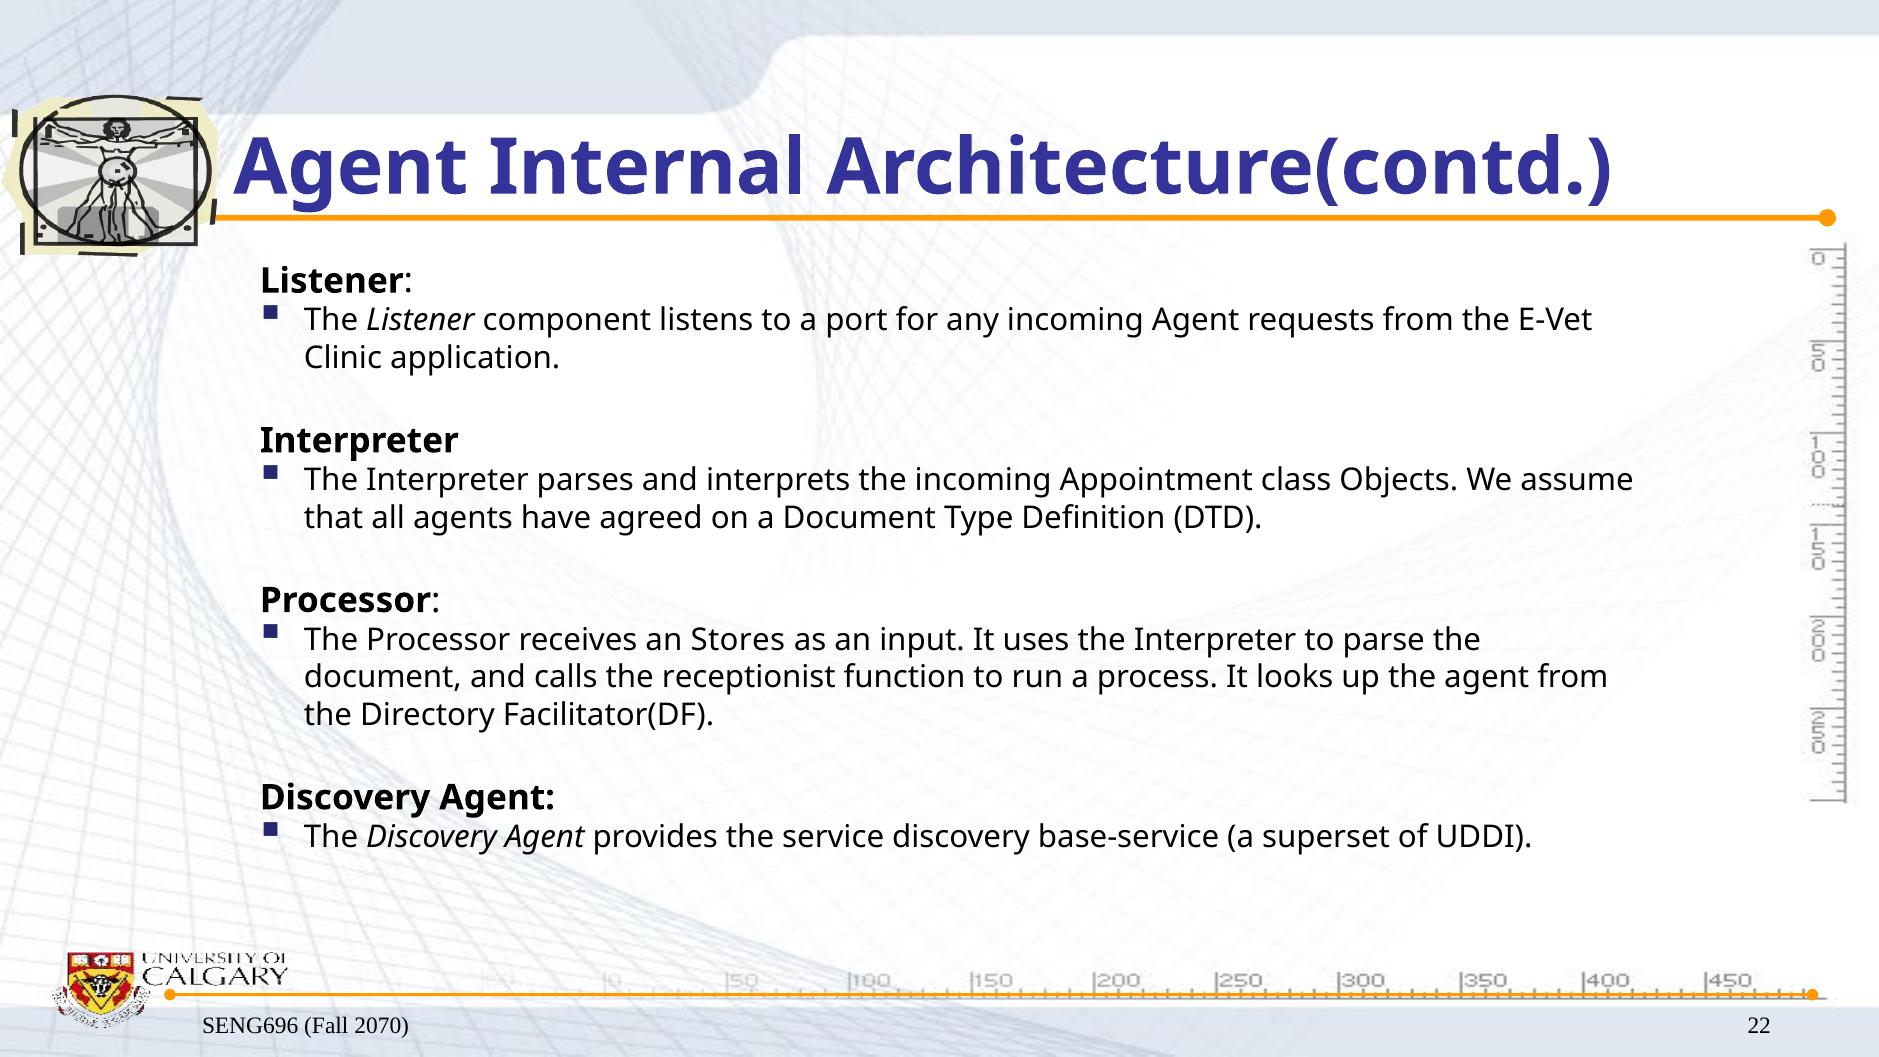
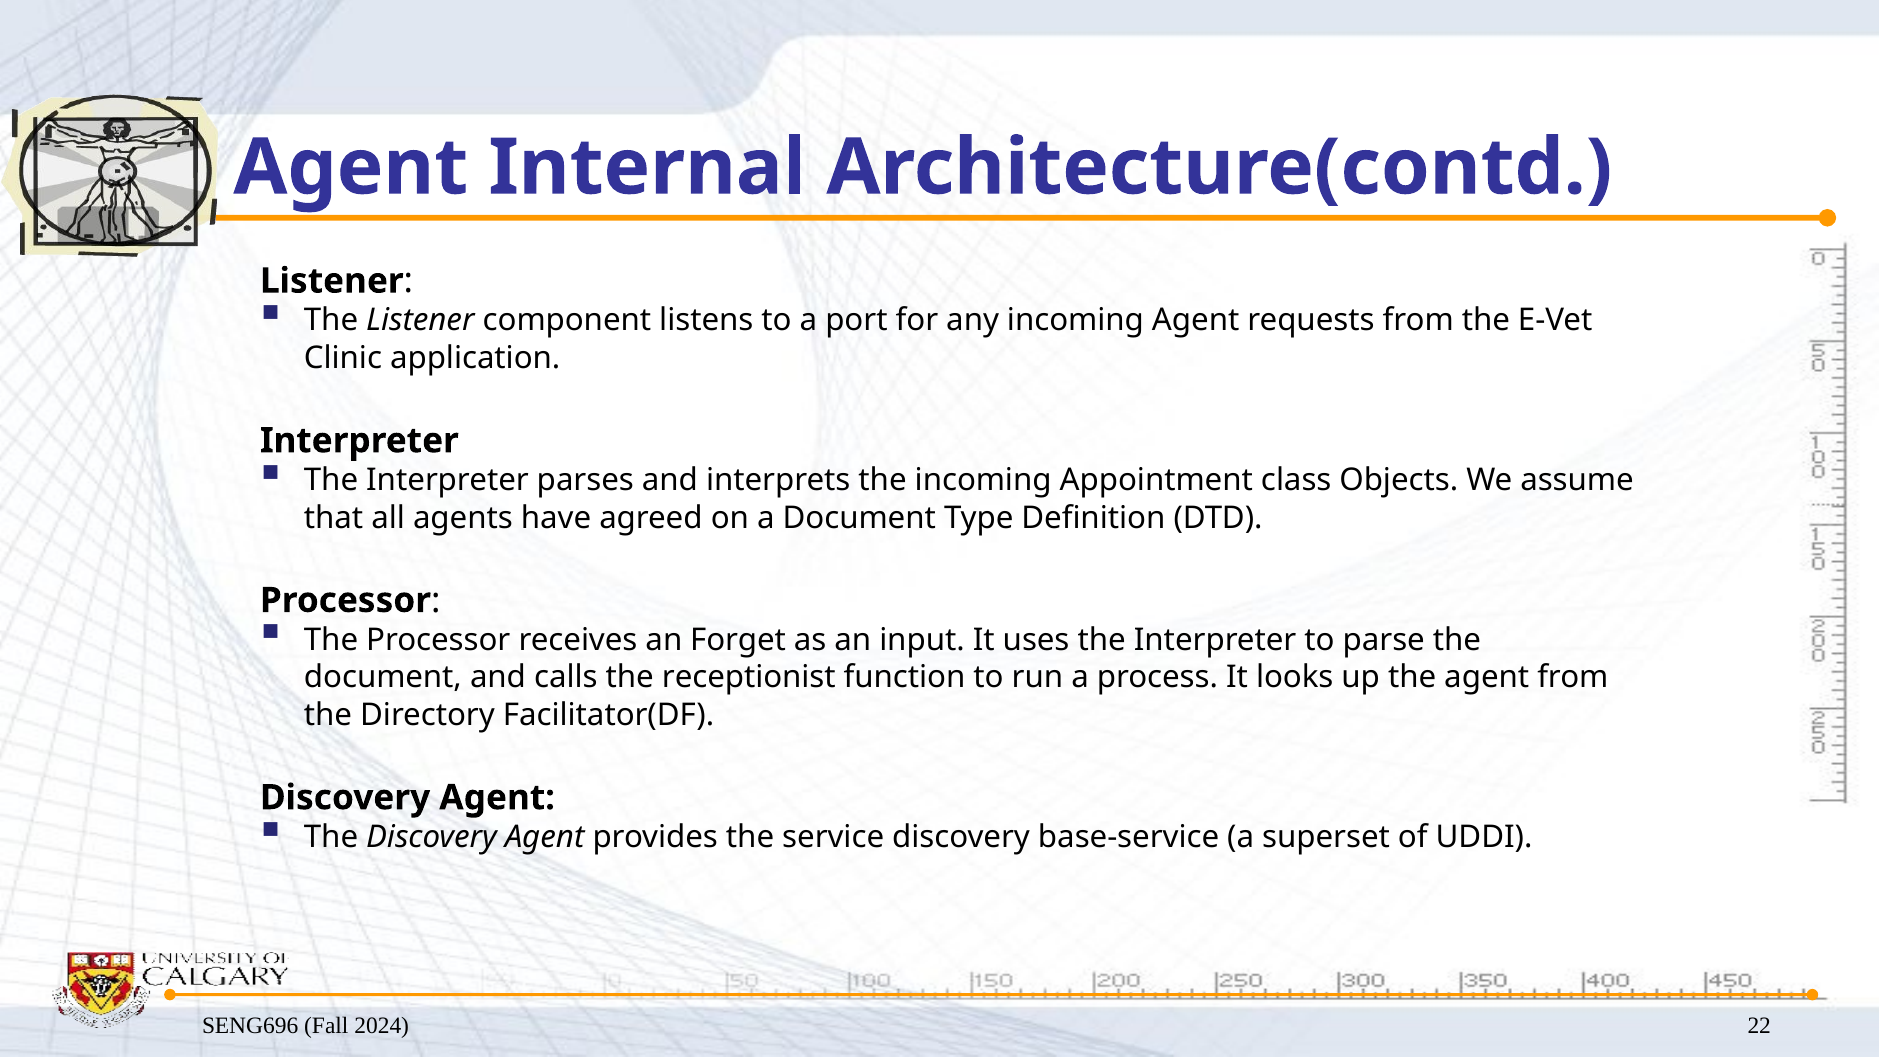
Stores: Stores -> Forget (738, 640)
2070: 2070 -> 2024 (382, 1026)
